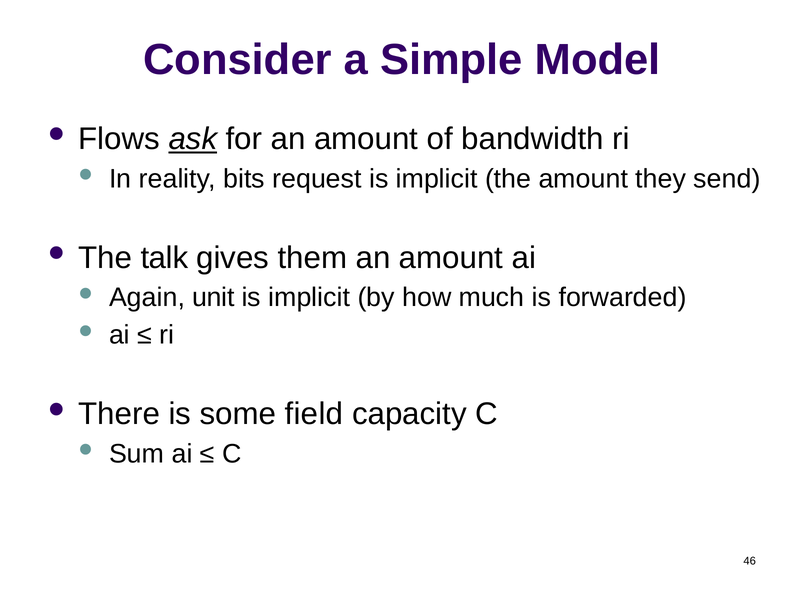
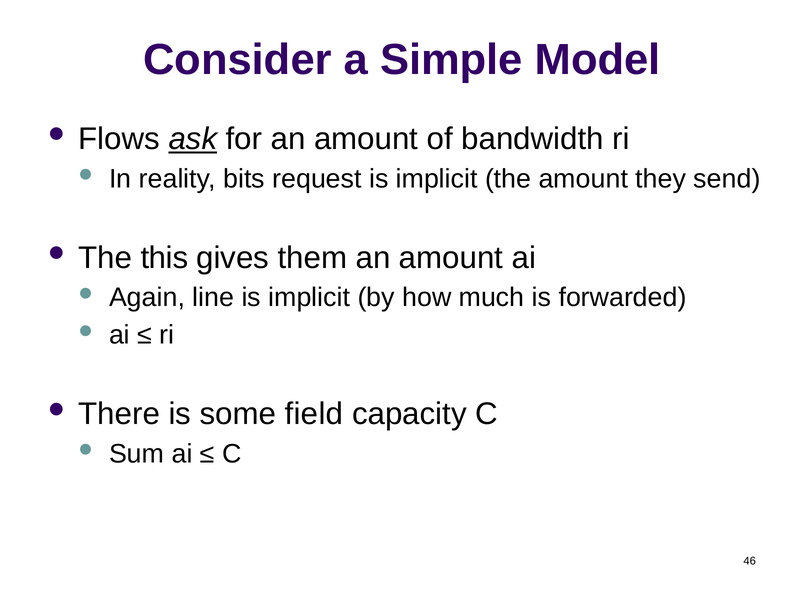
talk: talk -> this (164, 258)
unit: unit -> line (213, 298)
